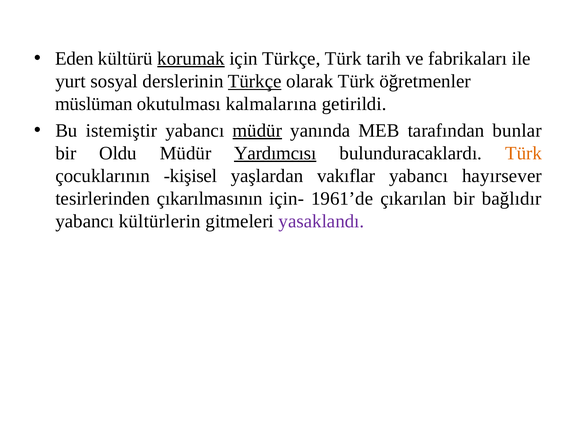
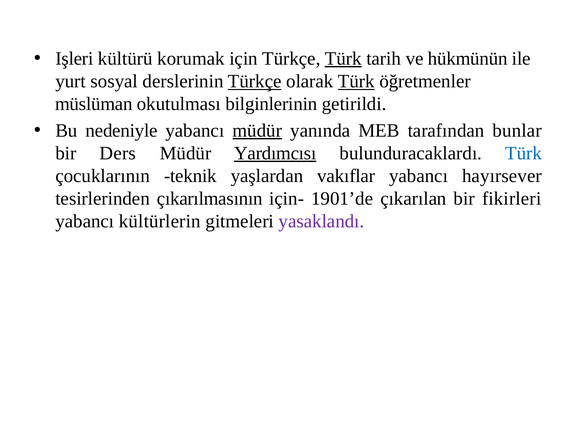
Eden: Eden -> Işleri (74, 59)
korumak underline: present -> none (191, 59)
Türk underline: none -> present (343, 59)
fabrikaları: fabrikaları -> hükmünün (468, 59)
Türk underline: none -> present (356, 81)
kalmalarına: kalmalarına -> bilginlerinin (271, 104)
istemiştir: istemiştir -> nedeniyle (122, 130)
Oldu: Oldu -> Ders (118, 153)
Türk colour: orange -> blue (524, 153)
kişisel: kişisel -> teknik (190, 176)
1961’de: 1961’de -> 1901’de (342, 199)
bağlıdır: bağlıdır -> fikirleri (512, 199)
